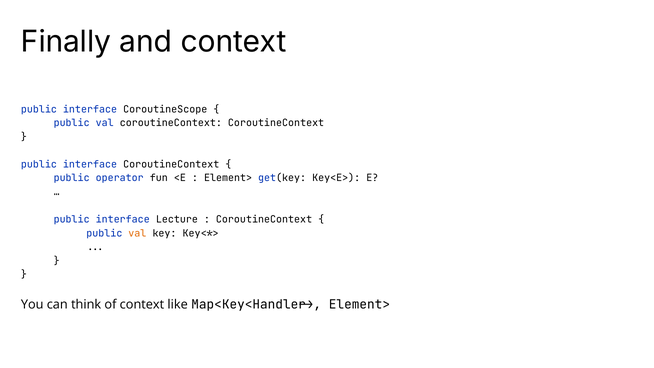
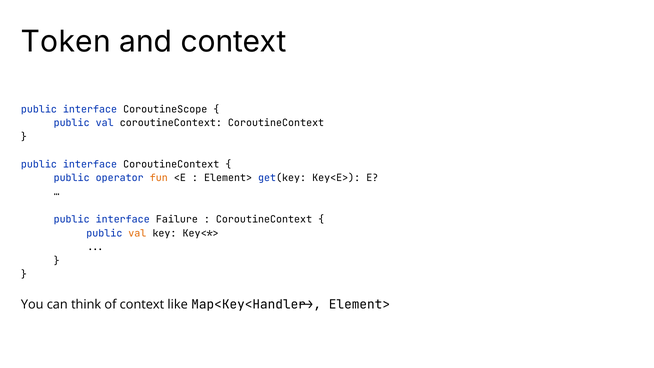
Finally: Finally -> Token (66, 42)
fun colour: black -> orange (159, 178)
Lecture: Lecture -> Failure (177, 219)
